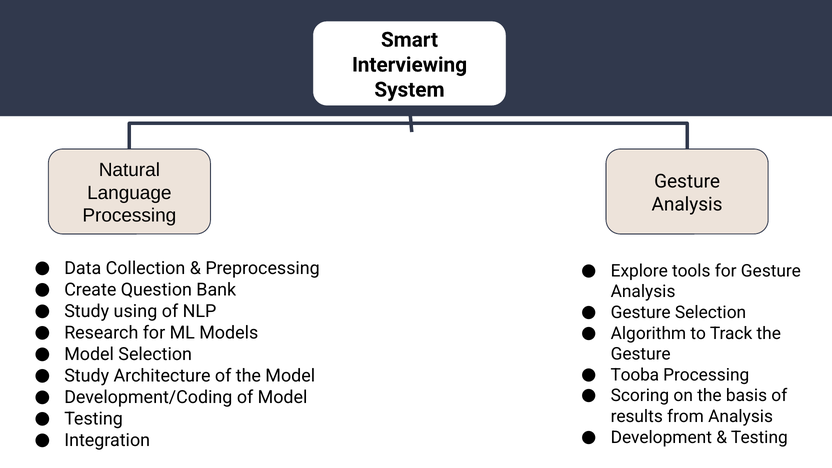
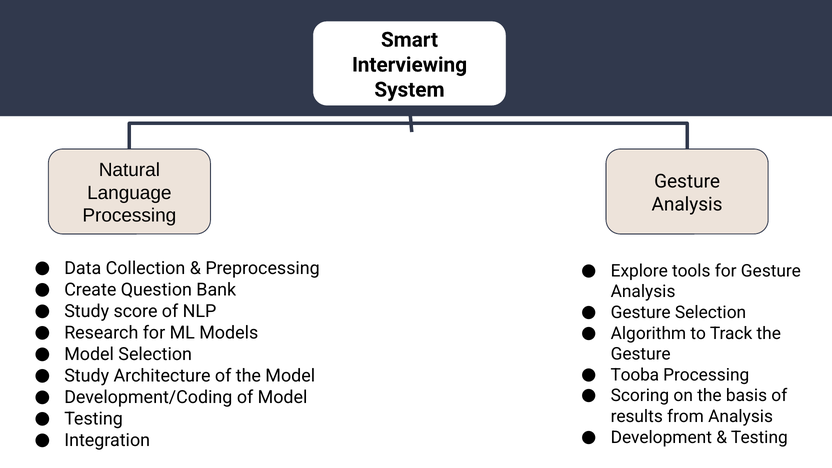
using: using -> score (136, 311)
